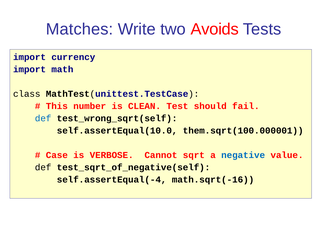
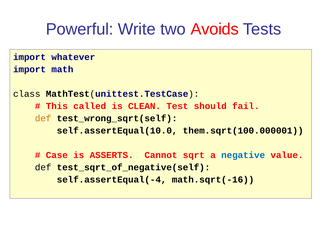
Matches: Matches -> Powerful (80, 29)
currency: currency -> whatever (73, 57)
number: number -> called (90, 106)
def colour: blue -> orange (43, 118)
VERBOSE: VERBOSE -> ASSERTS (112, 155)
